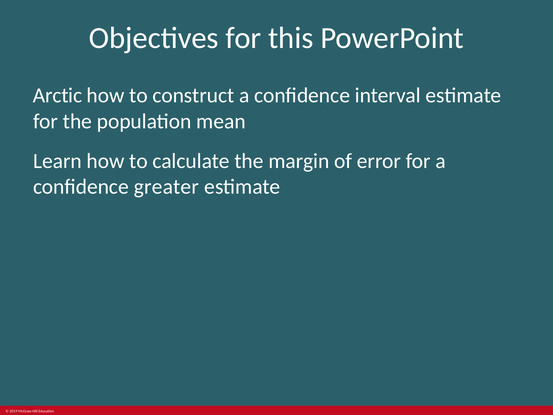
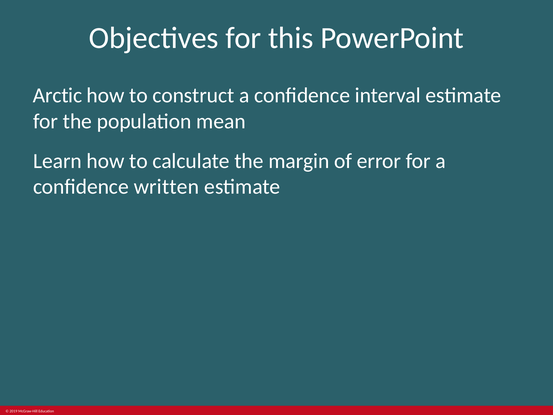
greater: greater -> written (166, 187)
